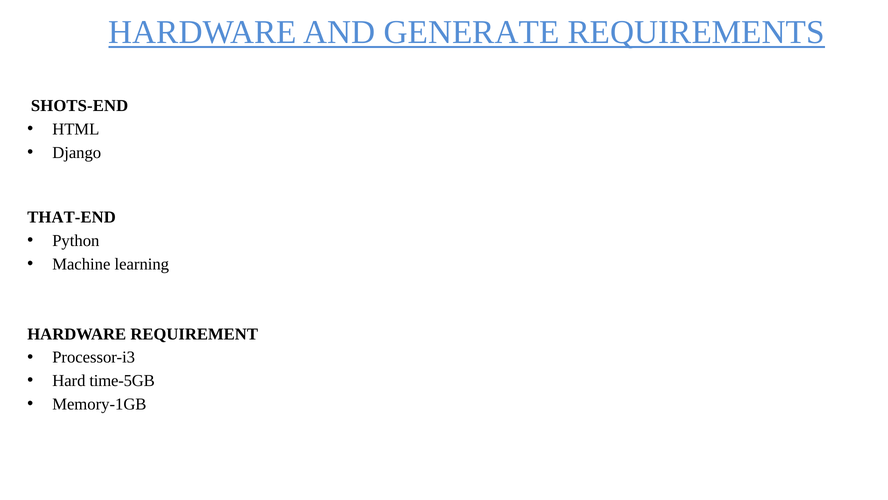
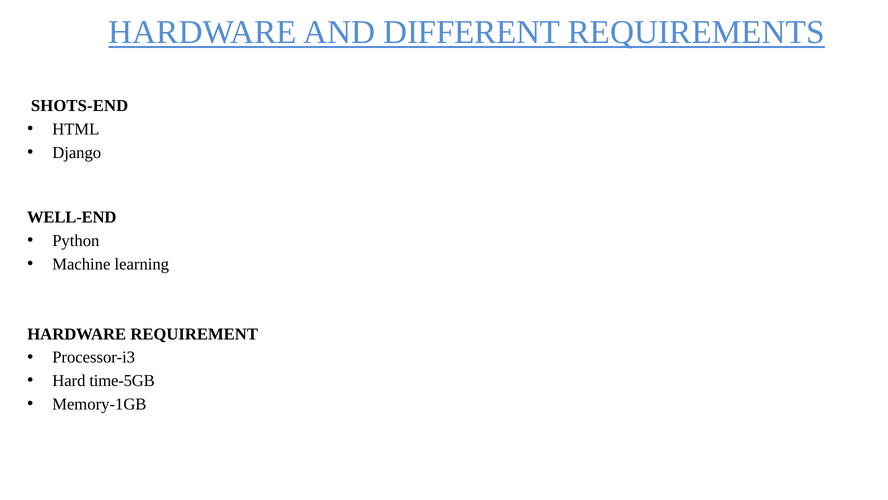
GENERATE: GENERATE -> DIFFERENT (472, 32)
THAT-END: THAT-END -> WELL-END (72, 217)
